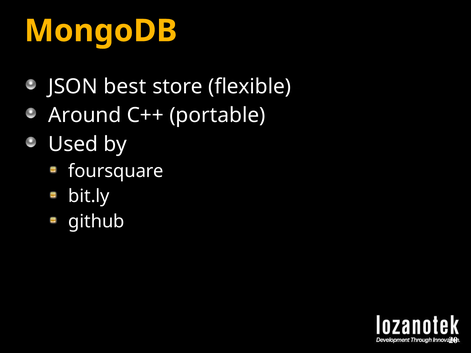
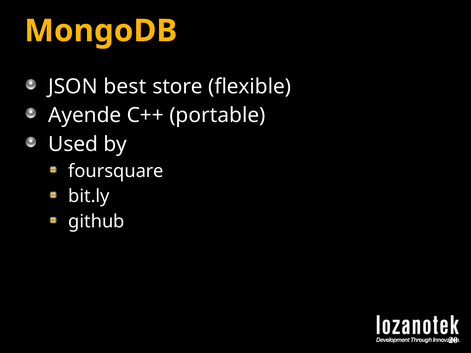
Around: Around -> Ayende (85, 115)
